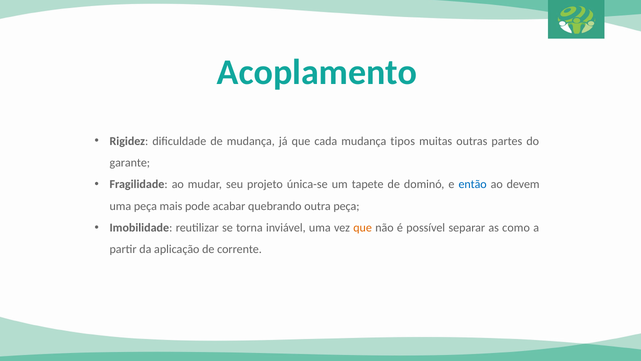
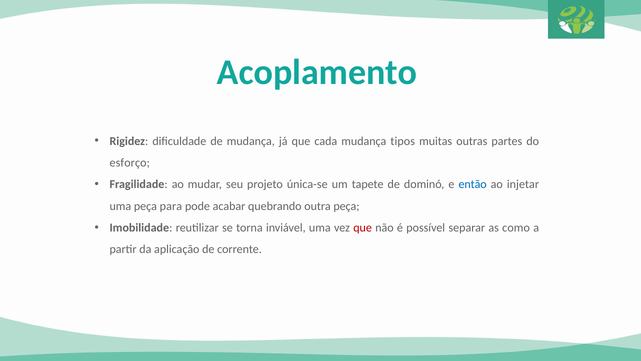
garante: garante -> esforço (130, 163)
devem: devem -> injetar (523, 184)
mais: mais -> para (171, 206)
que colour: orange -> red (363, 227)
